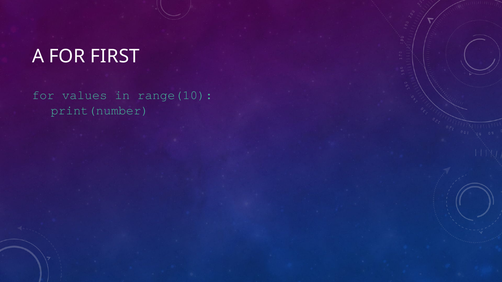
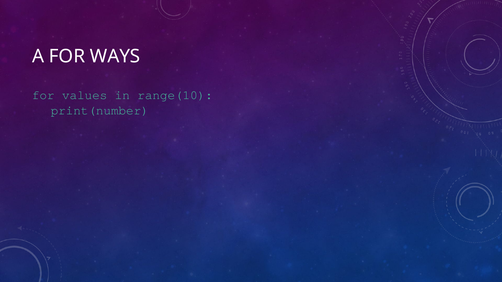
FIRST: FIRST -> WAYS (115, 56)
